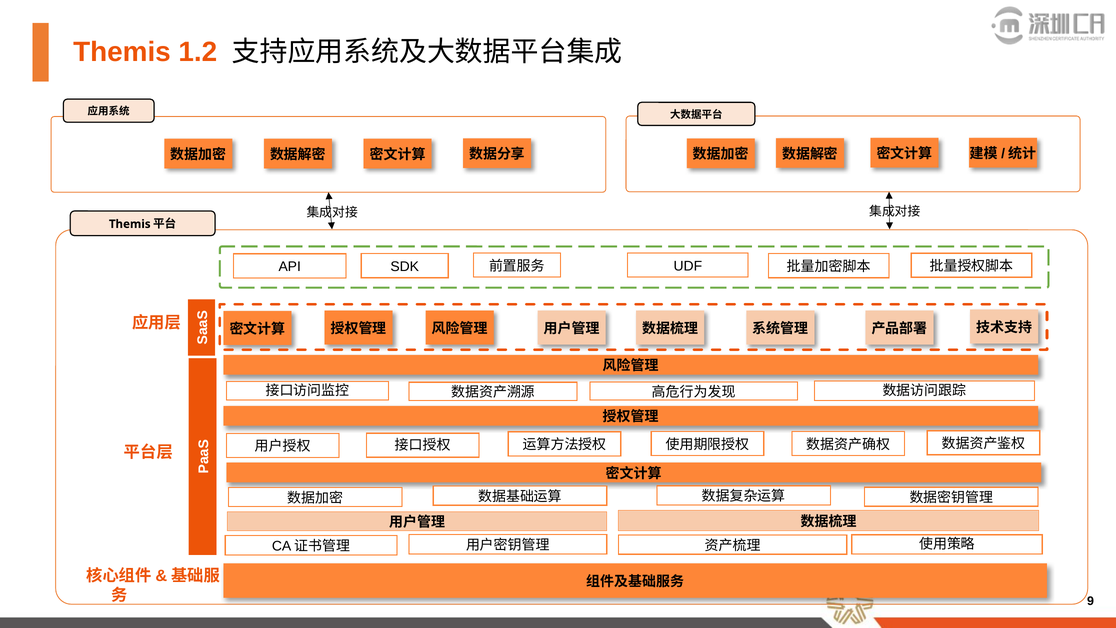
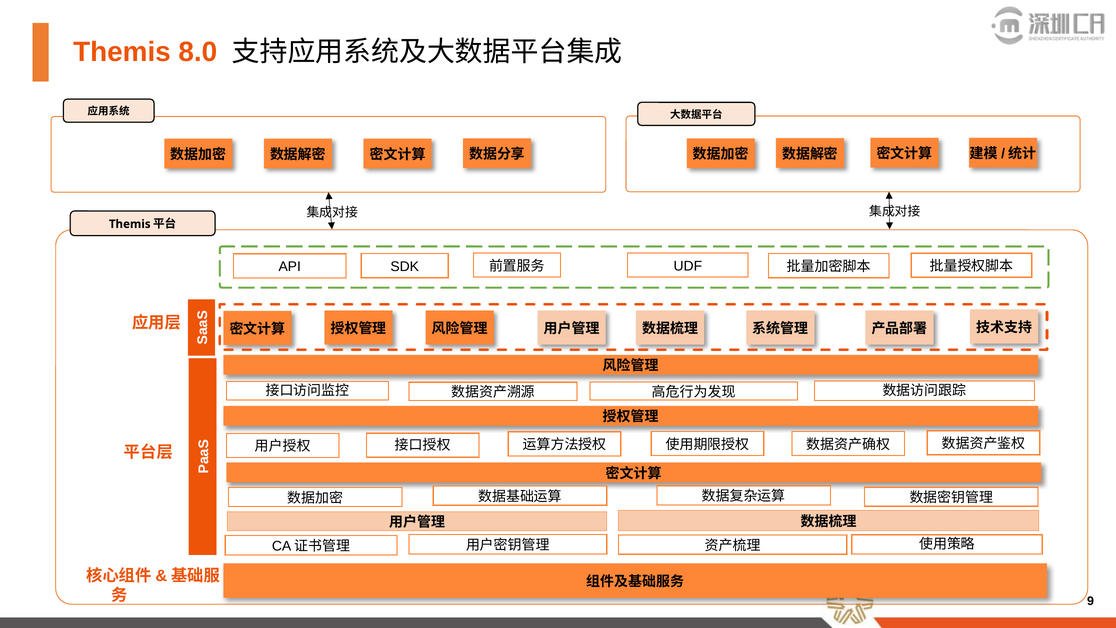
1.2: 1.2 -> 8.0 (198, 52)
